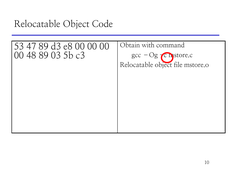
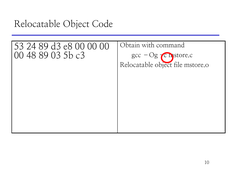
47: 47 -> 24 (31, 47)
